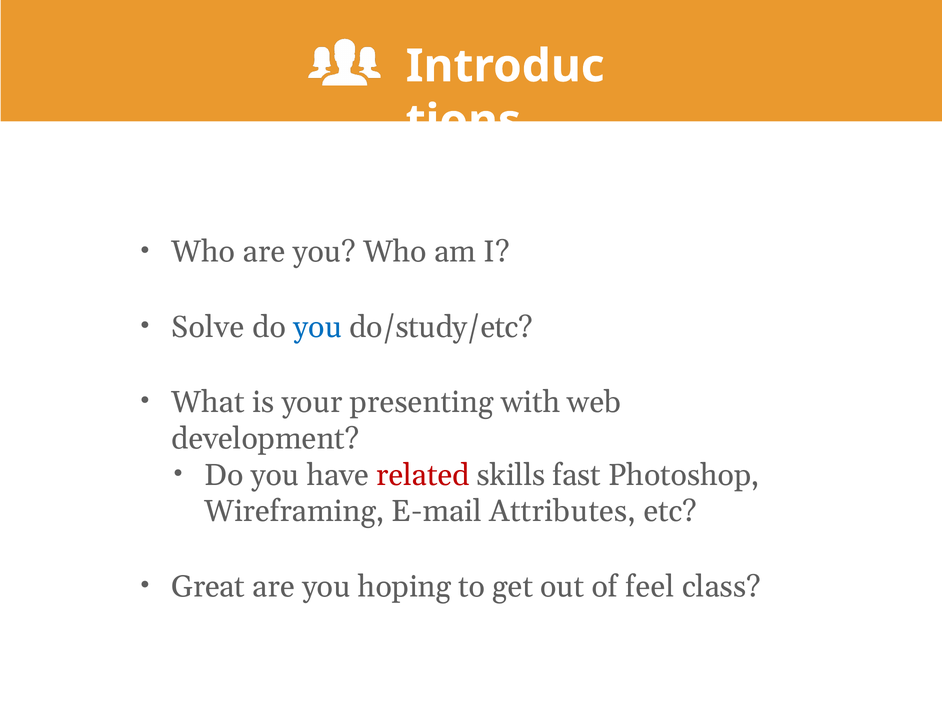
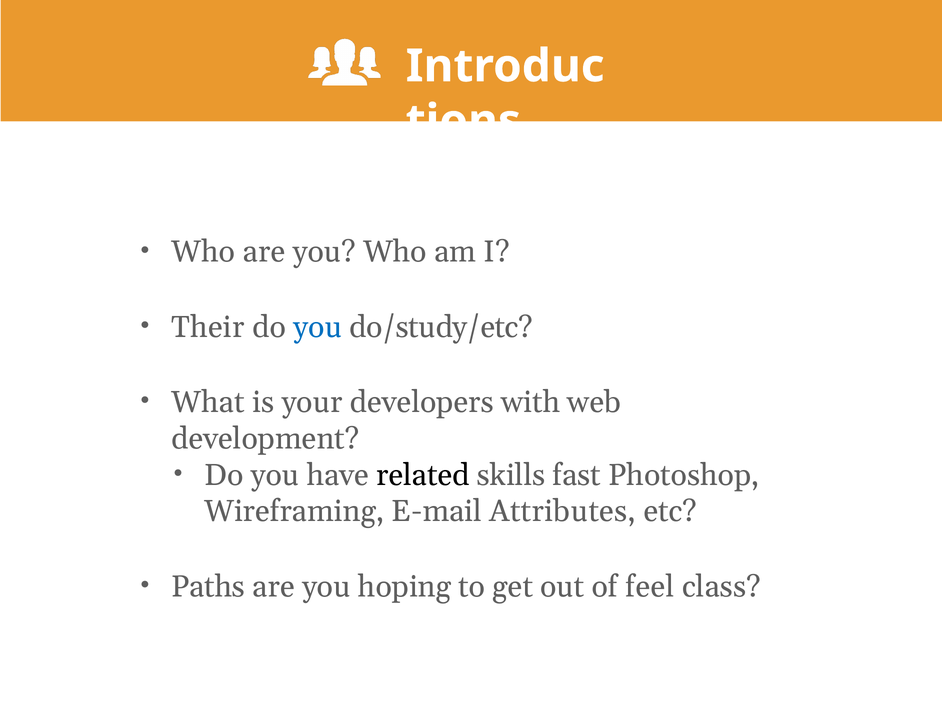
Solve: Solve -> Their (208, 327)
presenting: presenting -> developers (422, 403)
related colour: red -> black (423, 475)
Great: Great -> Paths (208, 587)
